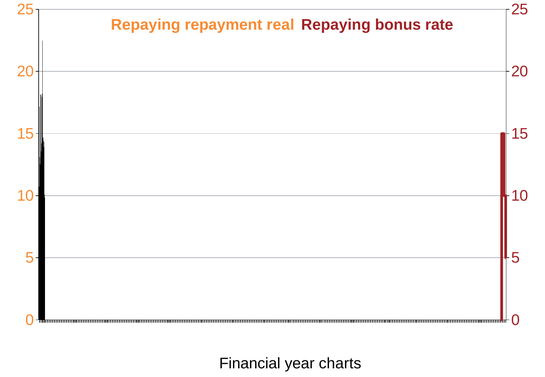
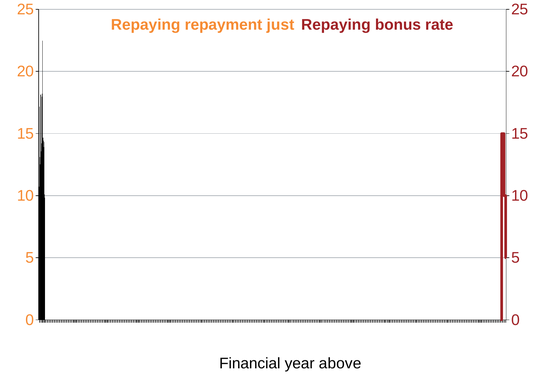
real: real -> just (280, 25)
charts: charts -> above (340, 364)
